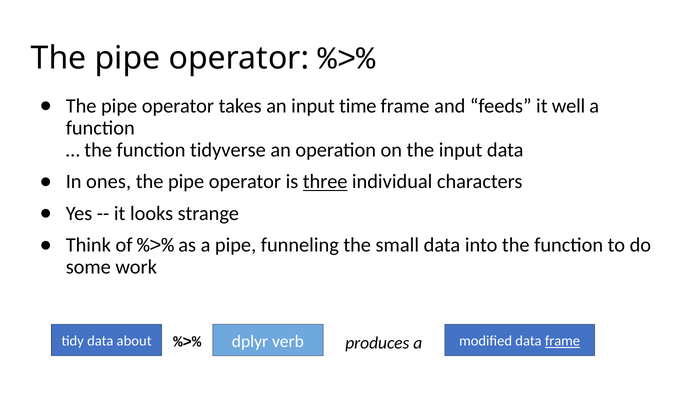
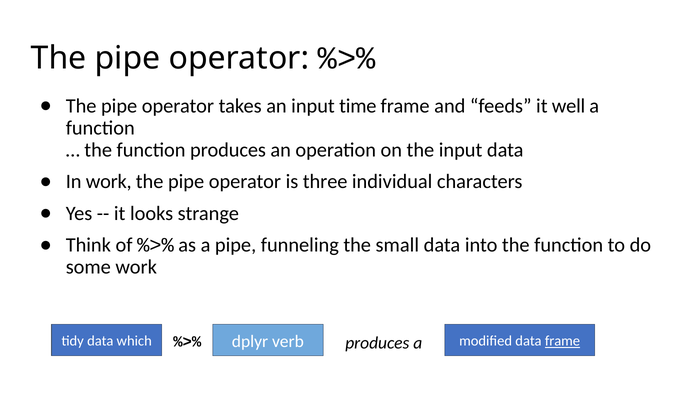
function tidyverse: tidyverse -> produces (228, 150)
In ones: ones -> work (109, 182)
three underline: present -> none (325, 182)
about: about -> which (134, 341)
